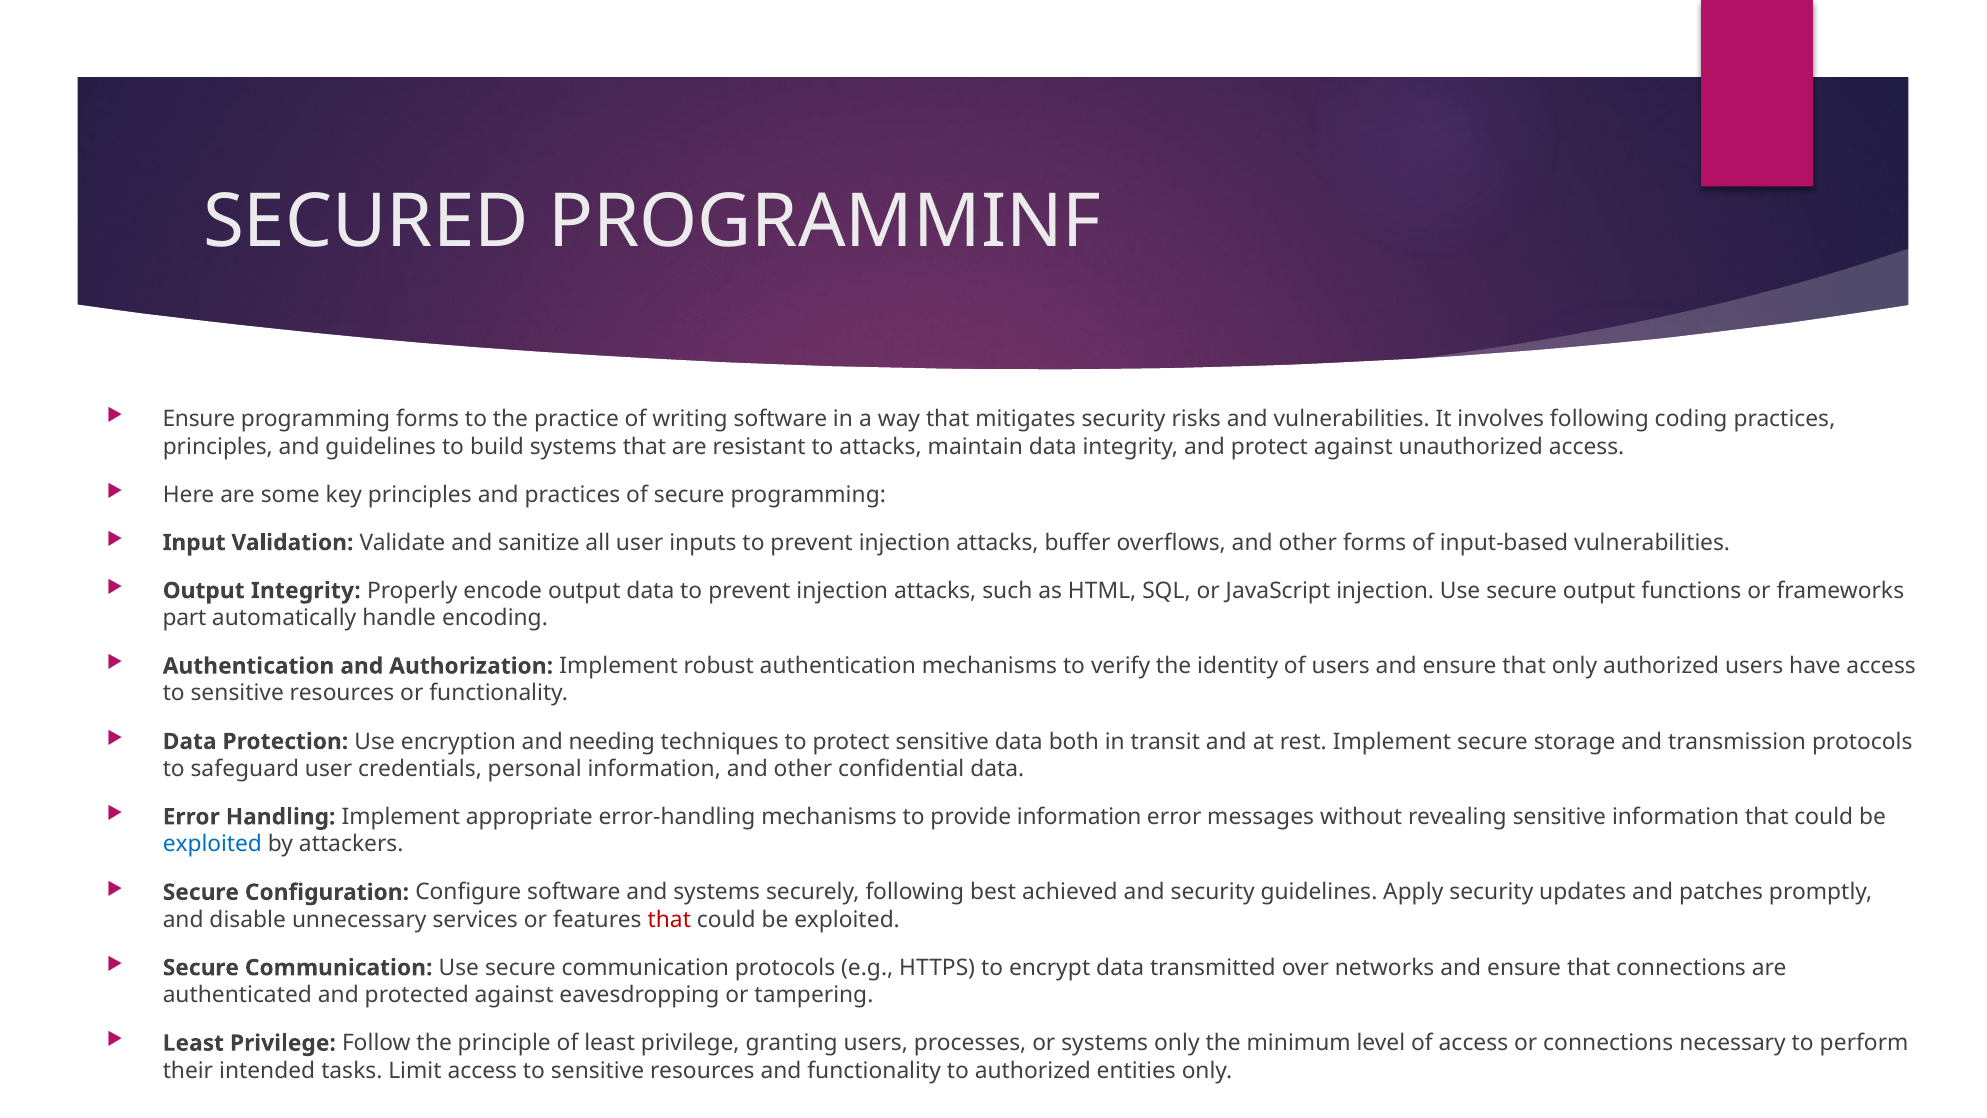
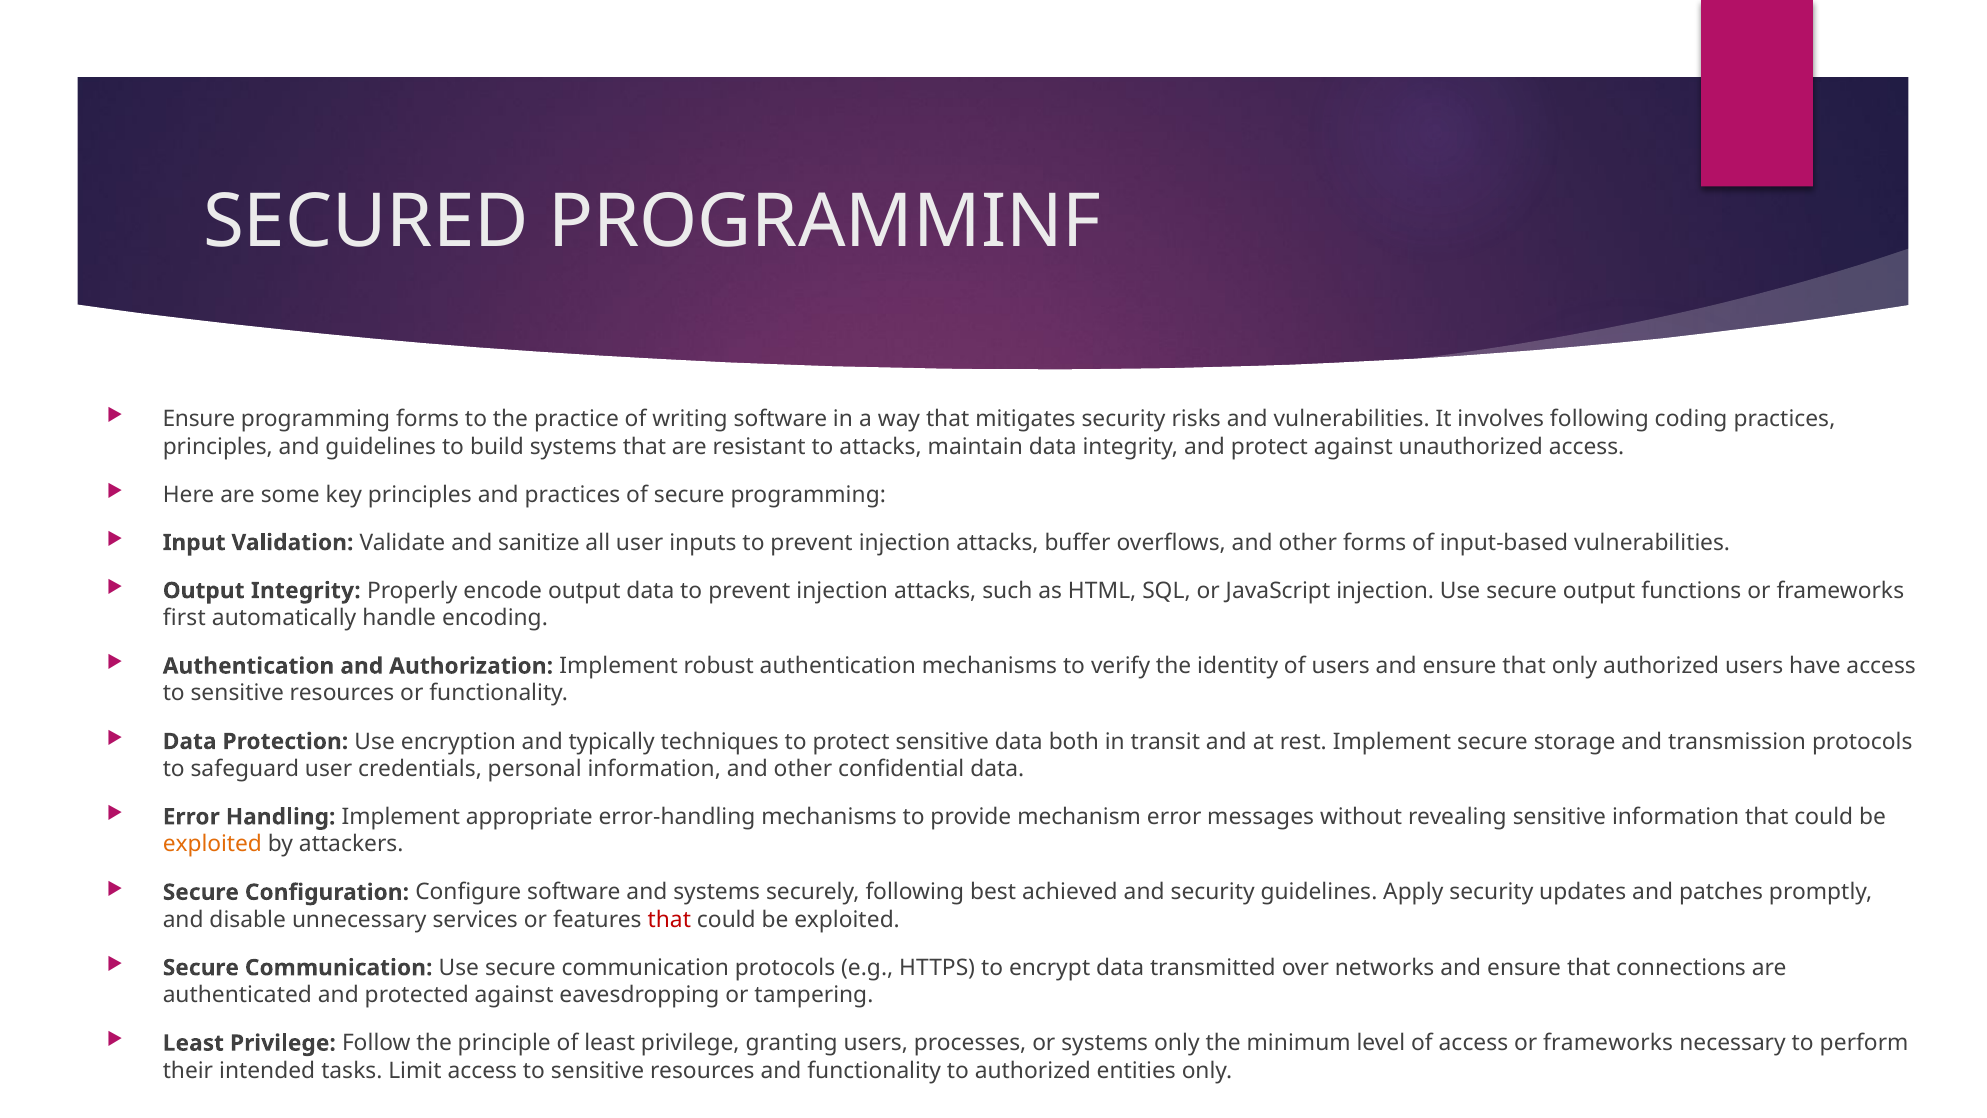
part: part -> first (184, 618)
needing: needing -> typically (612, 741)
provide information: information -> mechanism (1079, 817)
exploited colour: blue -> orange (212, 844)
access or connections: connections -> frameworks (1608, 1043)
